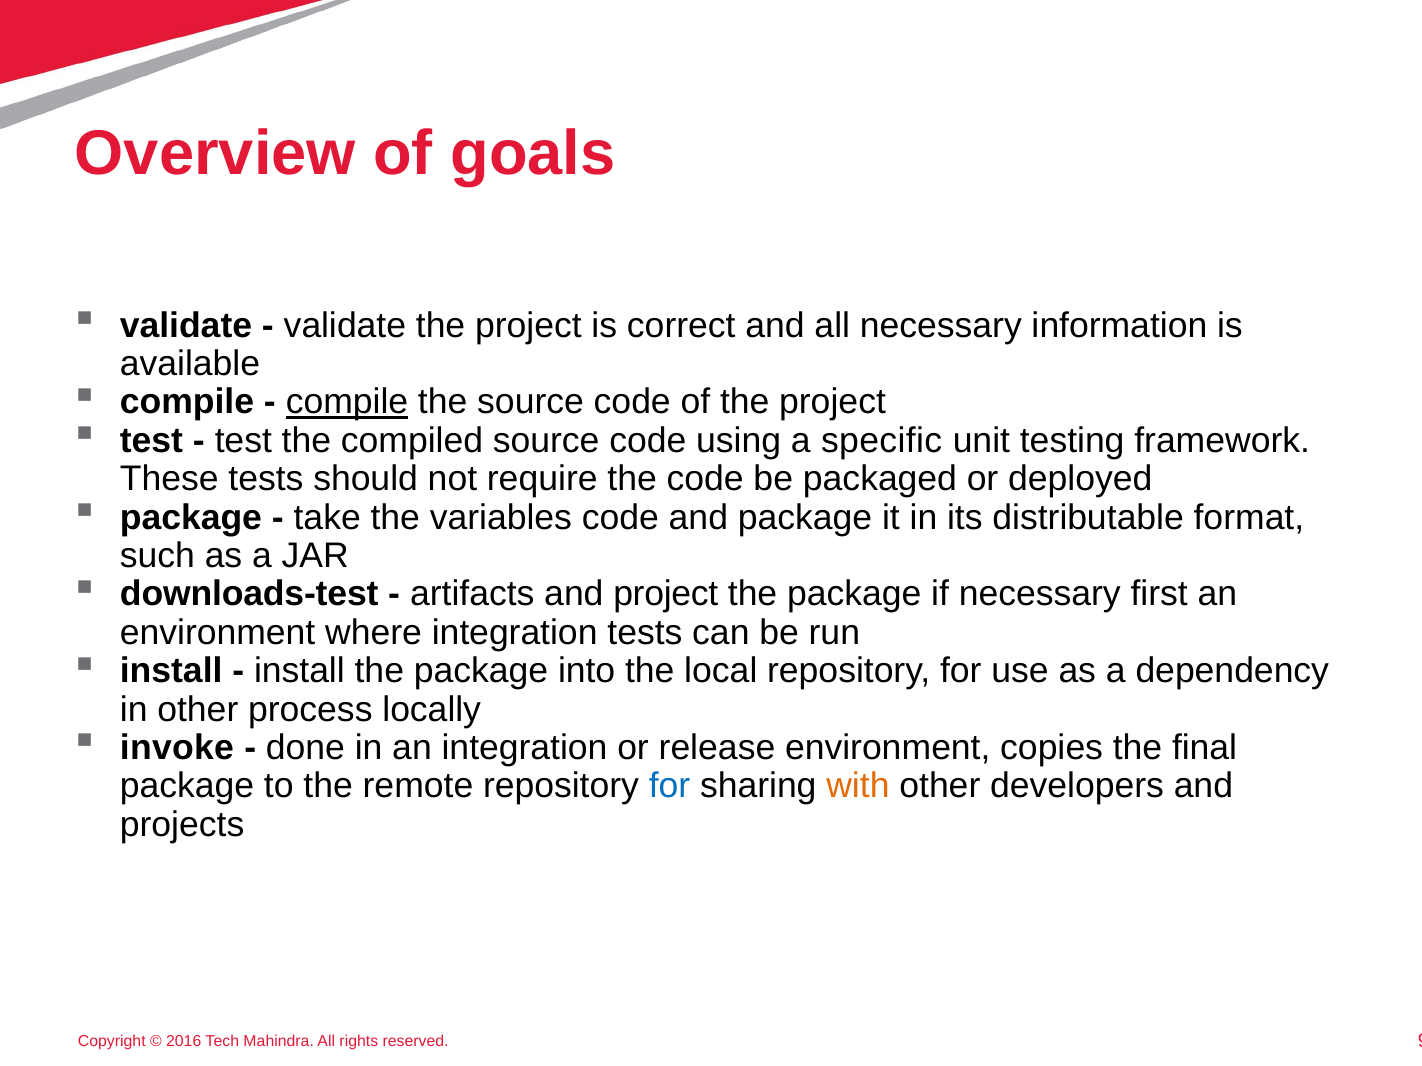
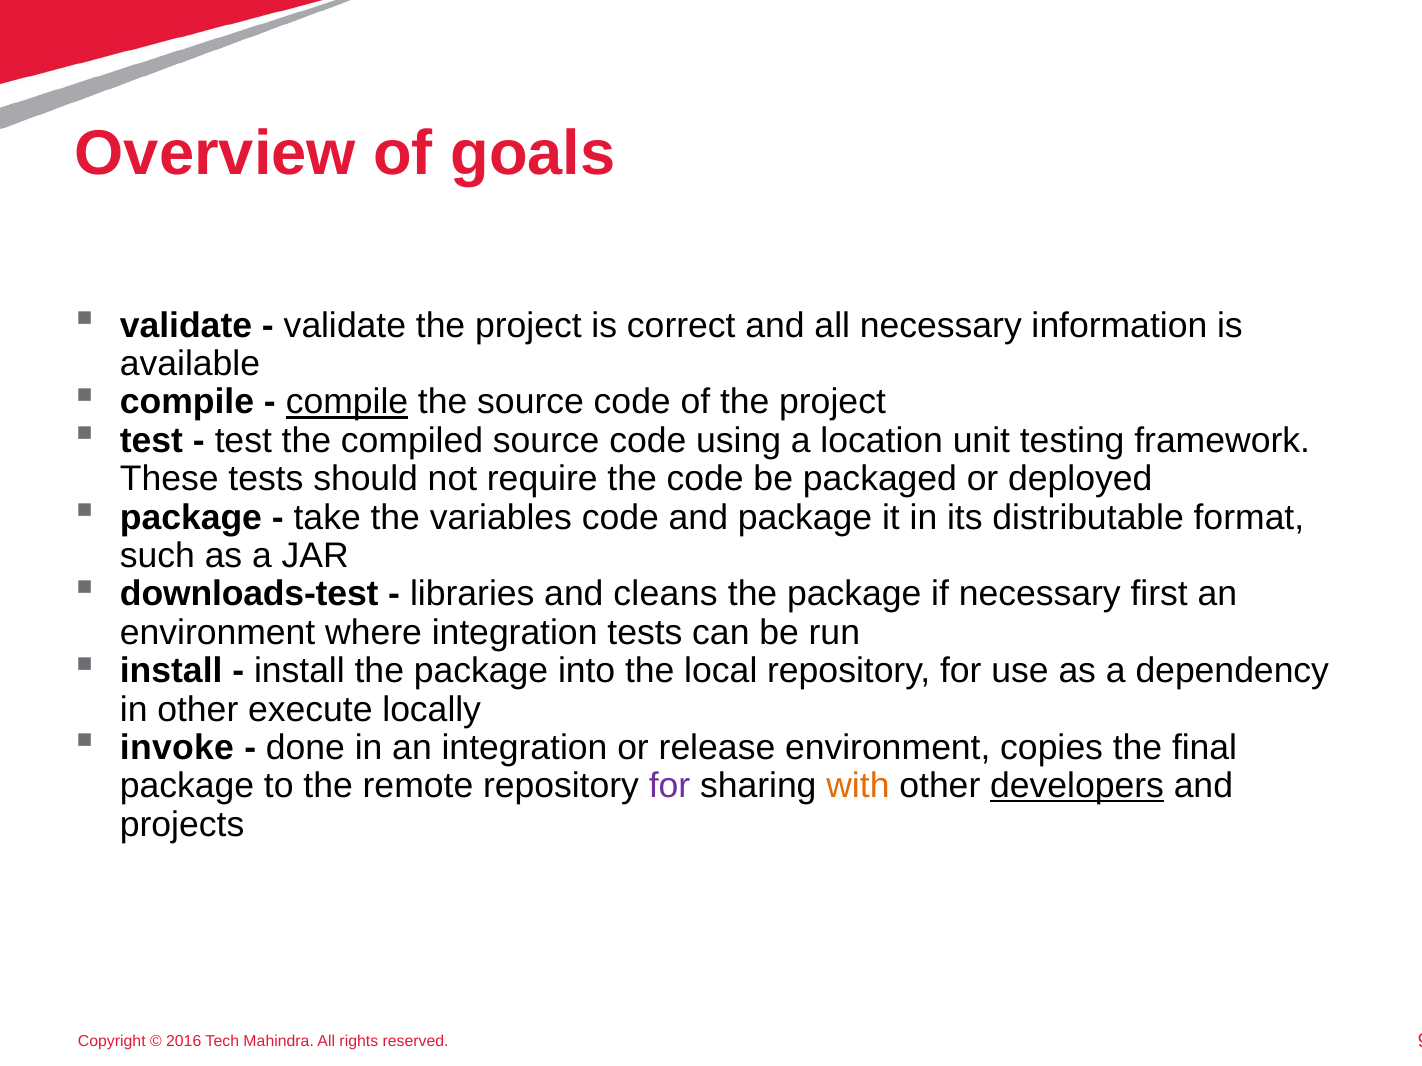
specific: specific -> location (882, 441)
artifacts: artifacts -> libraries (472, 594)
and project: project -> cleans (665, 594)
process: process -> execute (310, 710)
for colour: blue -> purple (669, 786)
developers underline: none -> present (1077, 786)
